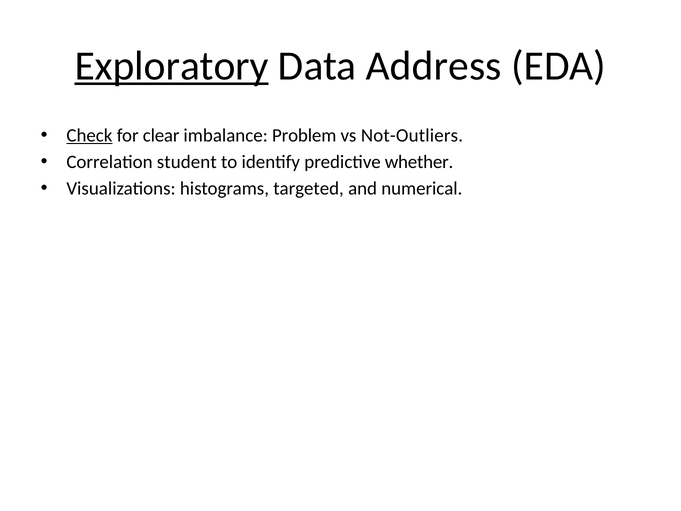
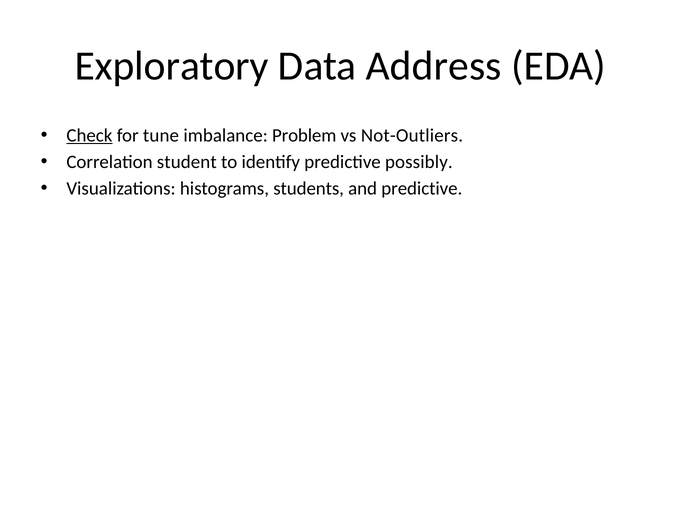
Exploratory underline: present -> none (172, 66)
clear: clear -> tune (161, 135)
whether: whether -> possibly (419, 162)
targeted: targeted -> students (309, 188)
and numerical: numerical -> predictive (422, 188)
